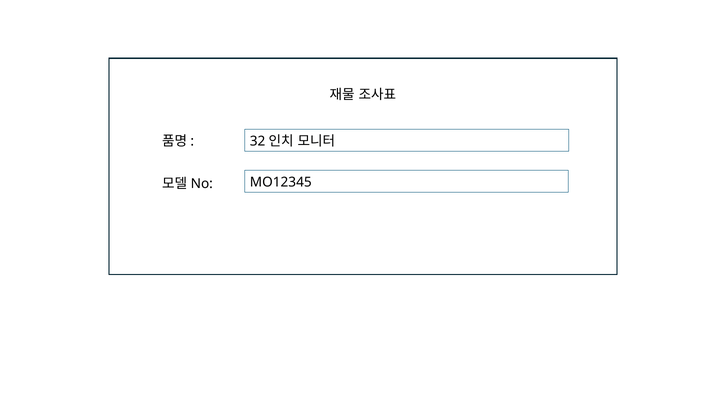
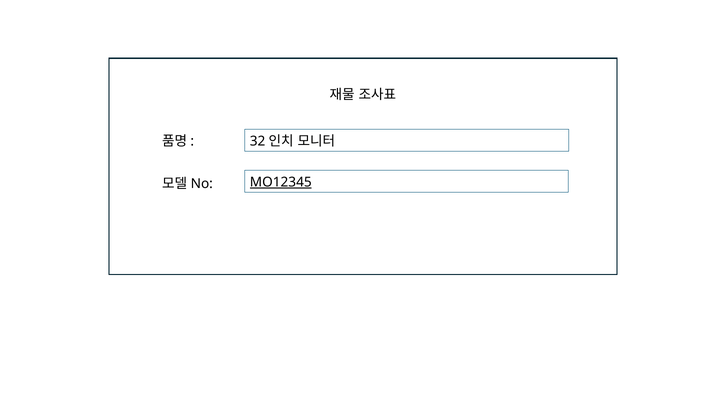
MO12345 underline: none -> present (281, 182)
